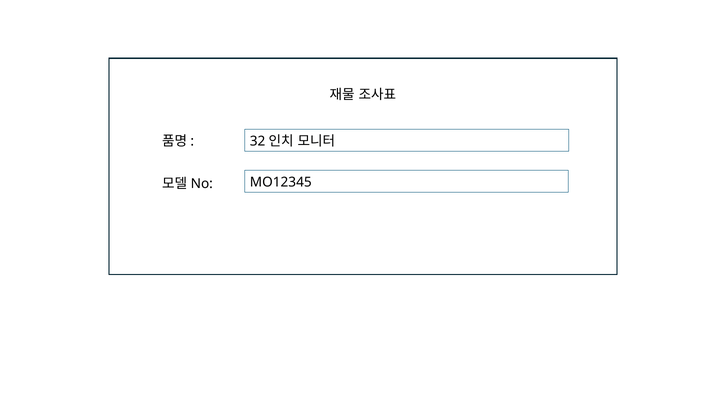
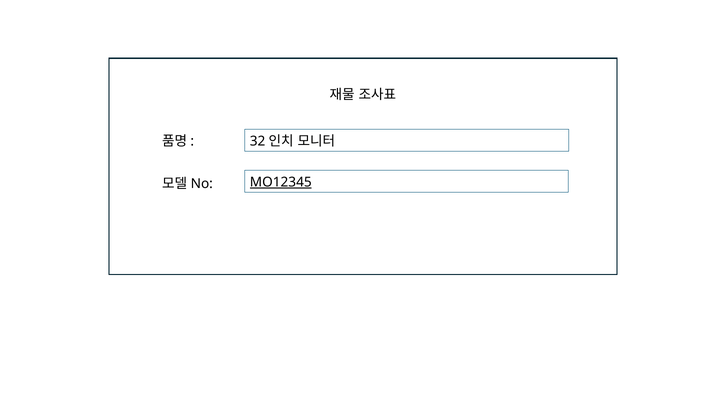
MO12345 underline: none -> present (281, 182)
